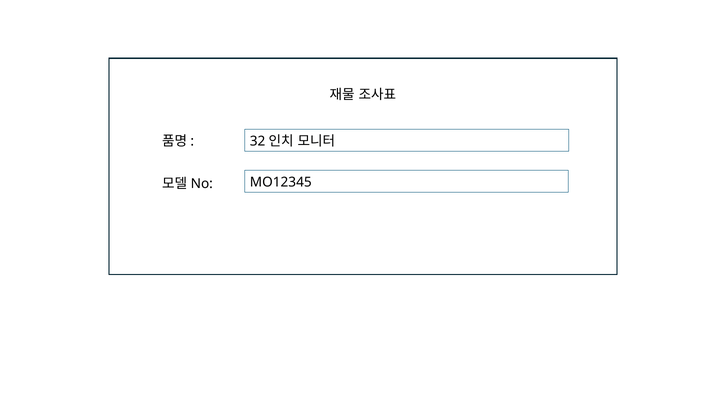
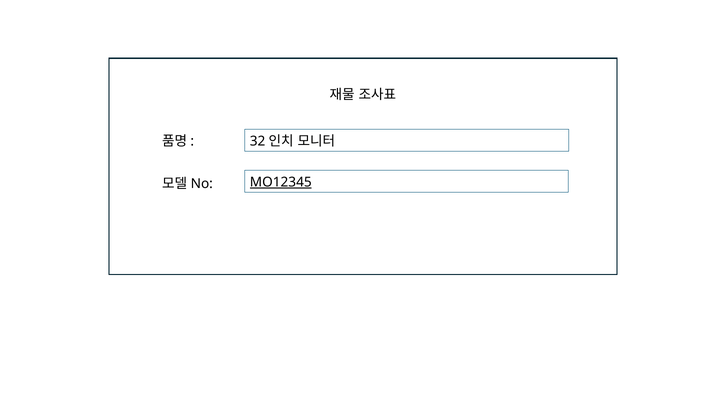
MO12345 underline: none -> present (281, 182)
